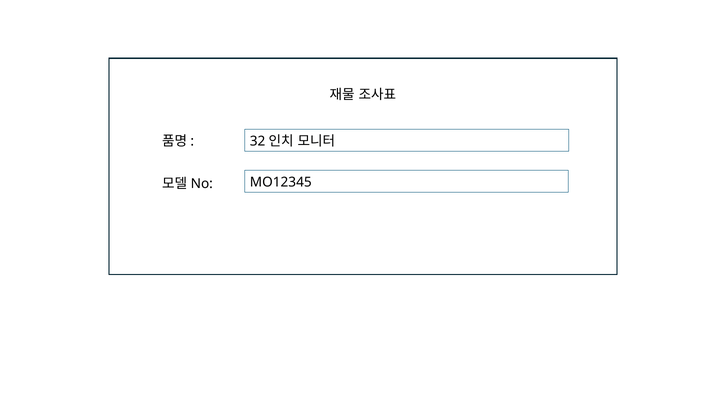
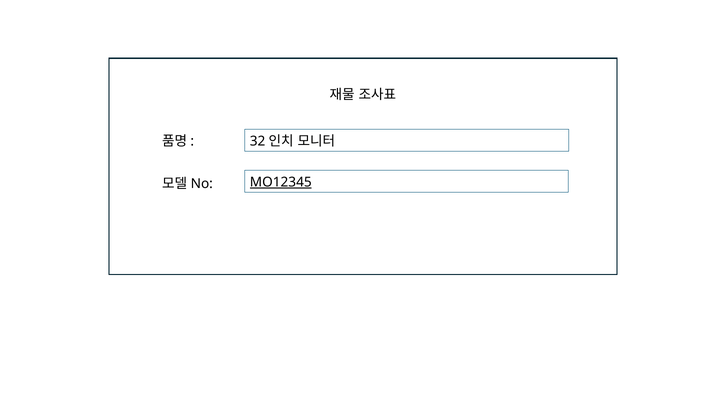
MO12345 underline: none -> present (281, 182)
